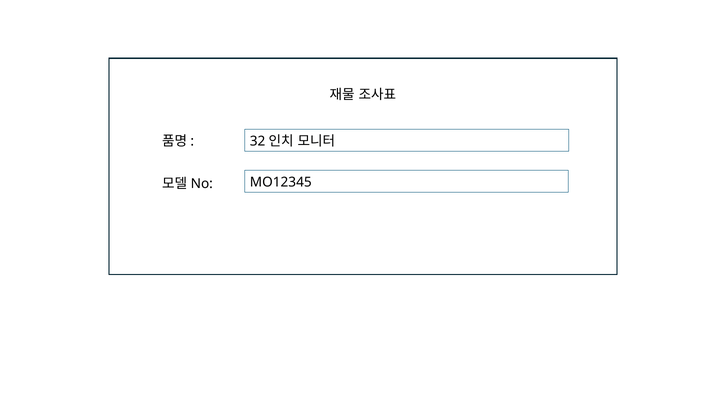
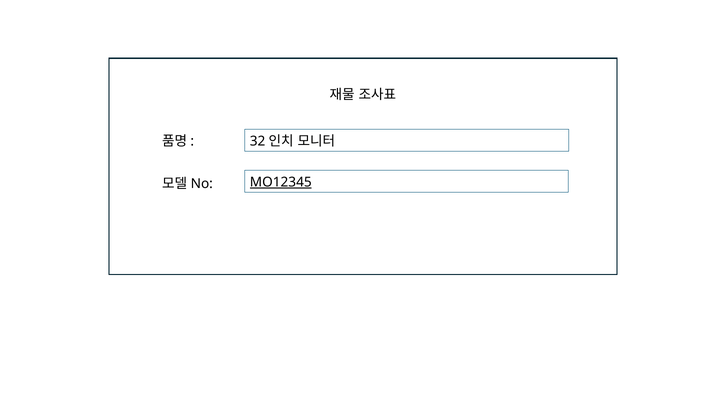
MO12345 underline: none -> present (281, 182)
